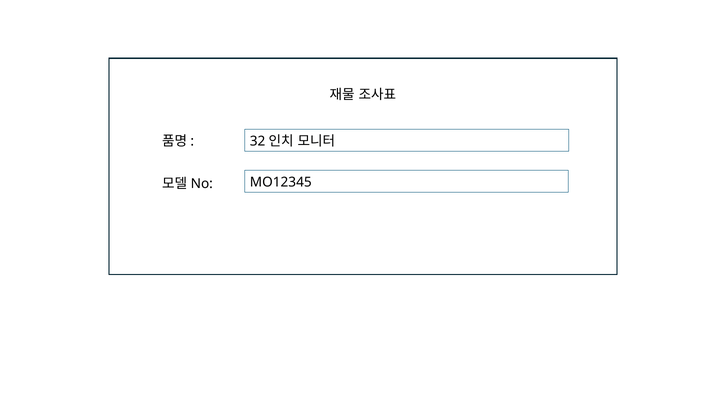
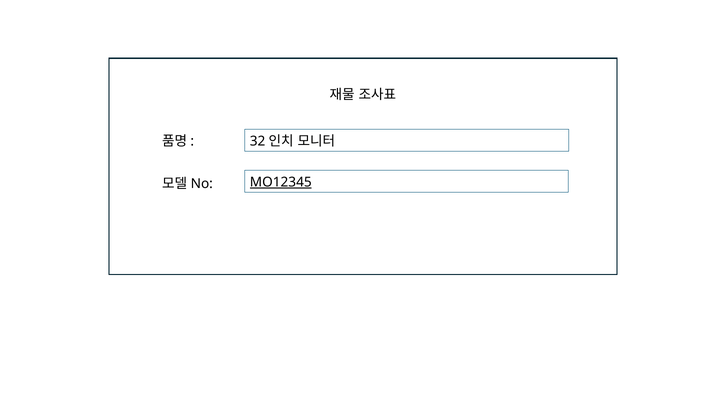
MO12345 underline: none -> present (281, 182)
